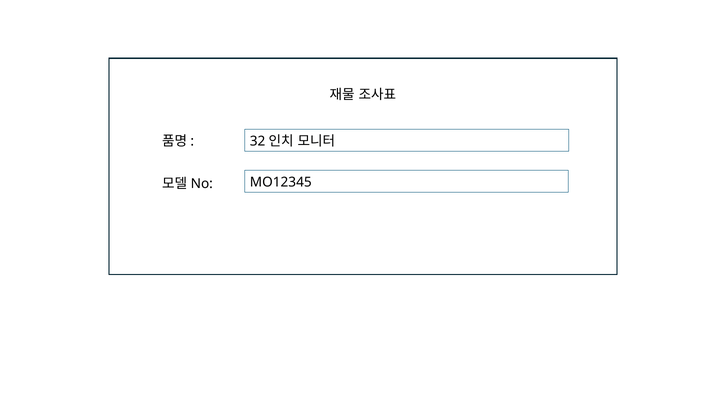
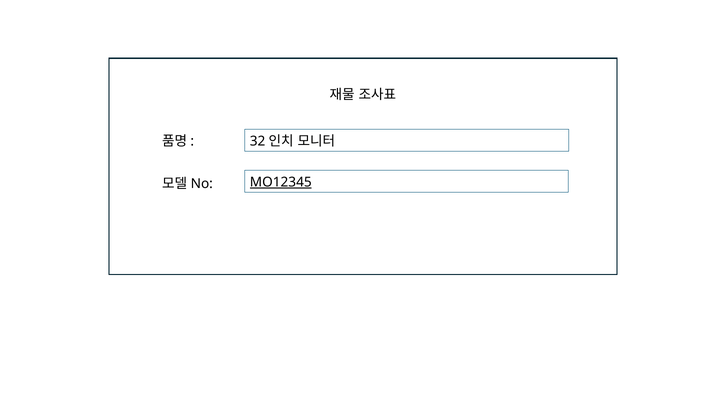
MO12345 underline: none -> present (281, 182)
